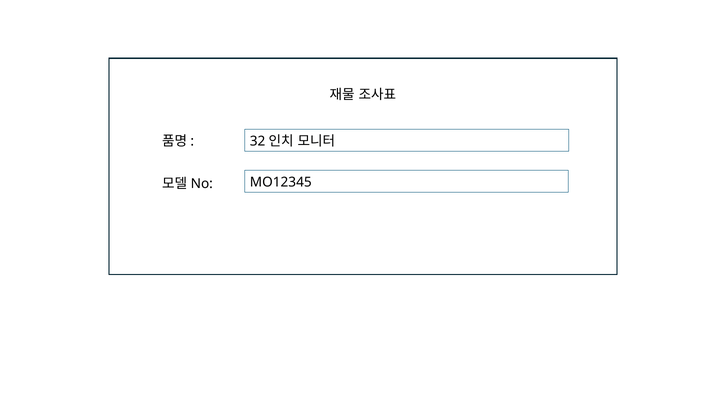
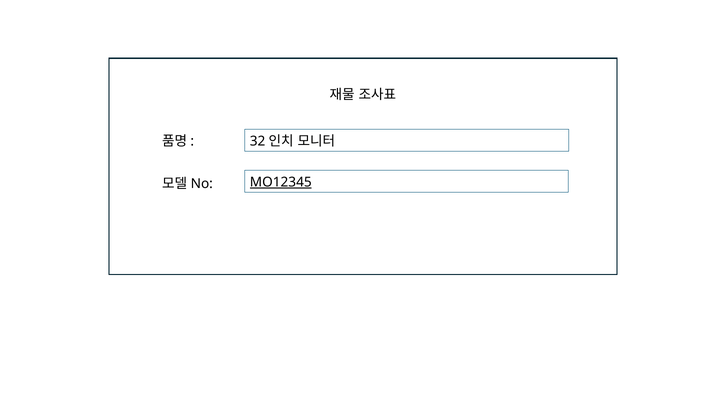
MO12345 underline: none -> present (281, 182)
